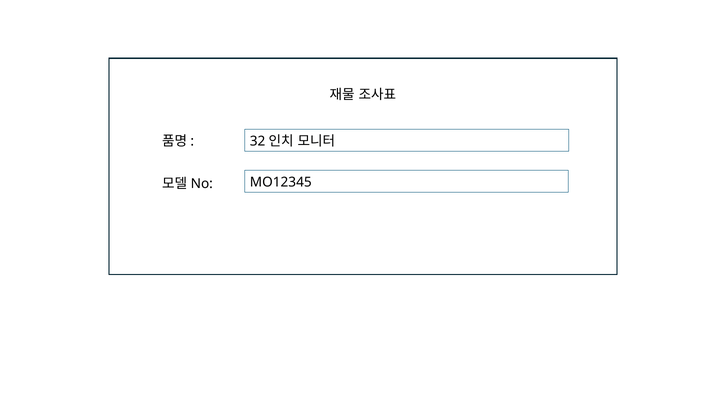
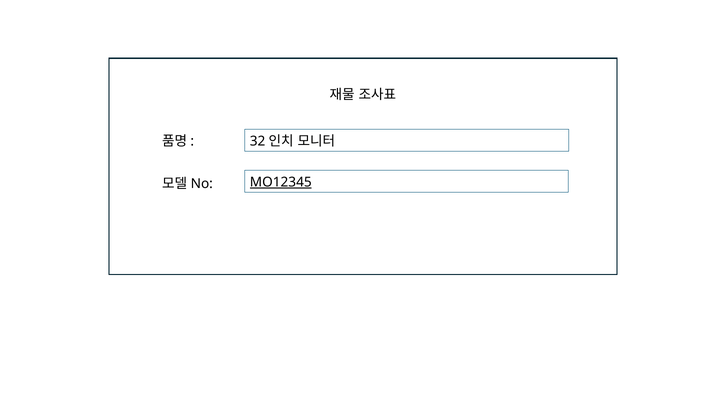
MO12345 underline: none -> present (281, 182)
